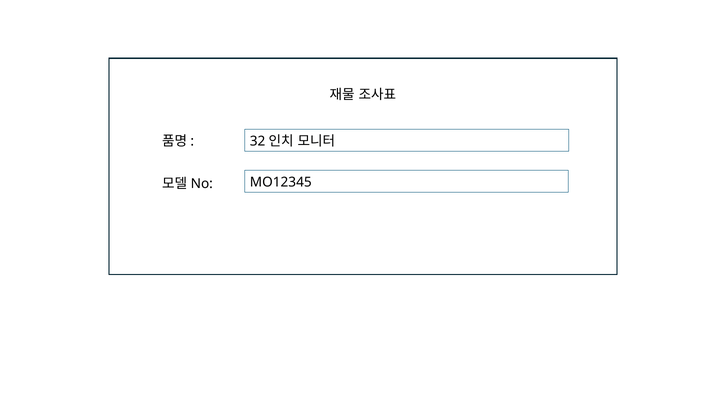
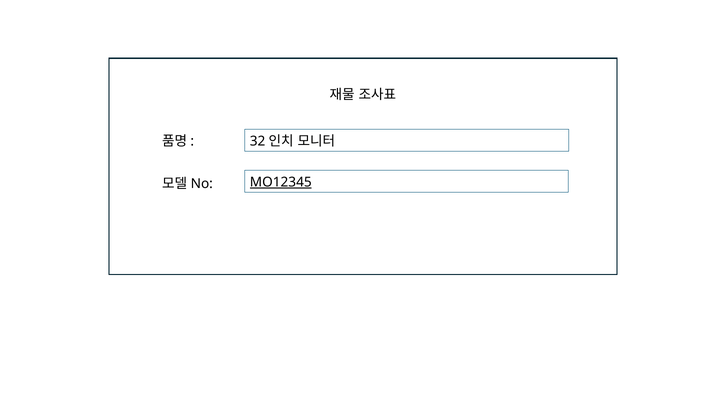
MO12345 underline: none -> present (281, 182)
